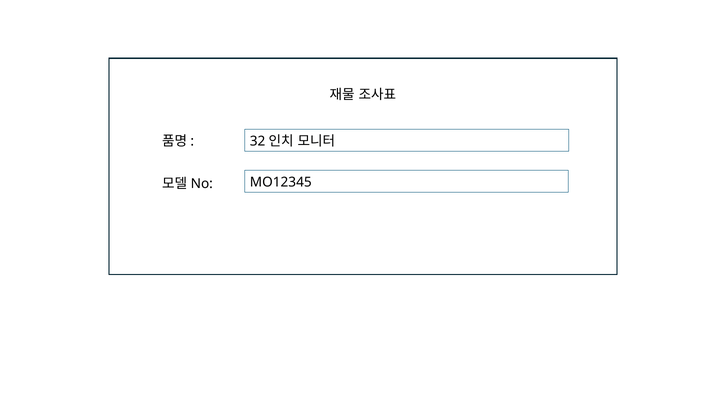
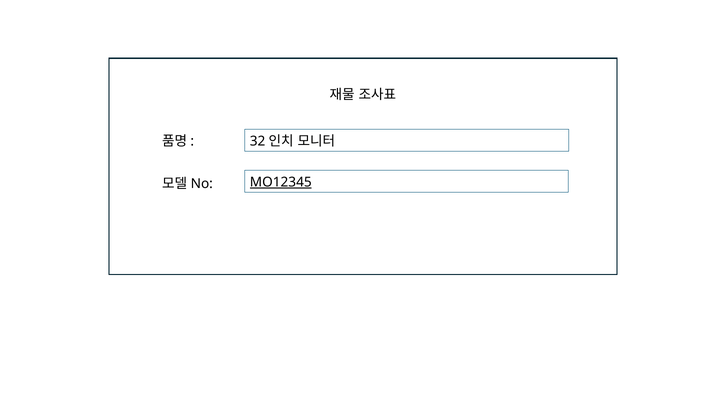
MO12345 underline: none -> present (281, 182)
